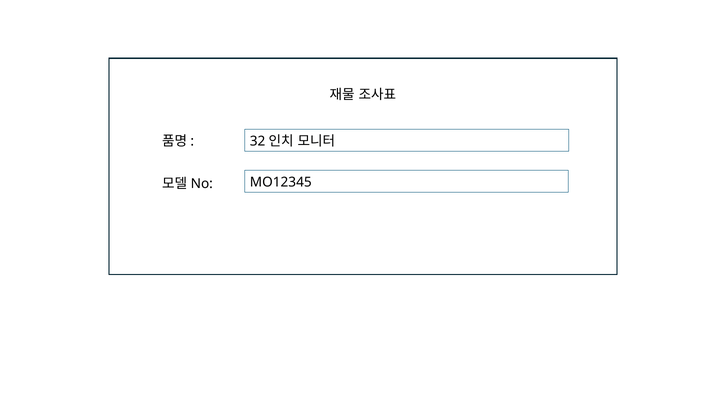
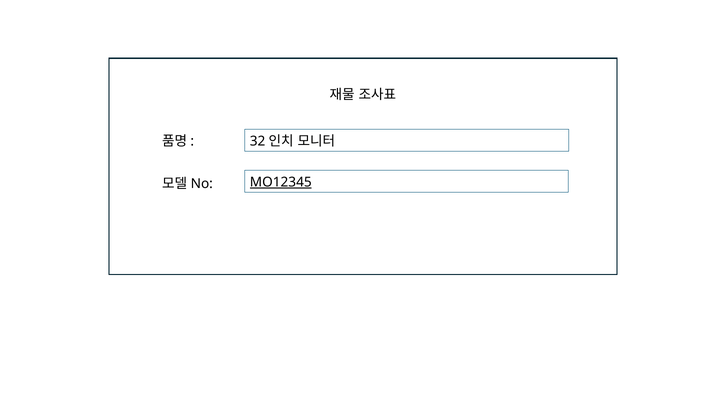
MO12345 underline: none -> present (281, 182)
